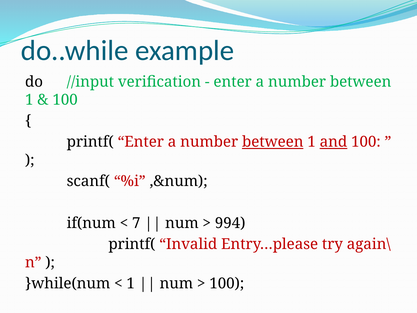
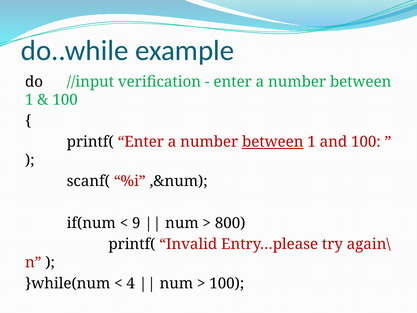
and underline: present -> none (333, 142)
7: 7 -> 9 (136, 223)
994: 994 -> 800 (230, 223)
1: 1 -> 4 (131, 283)
